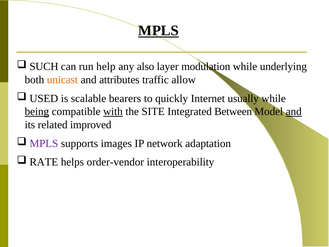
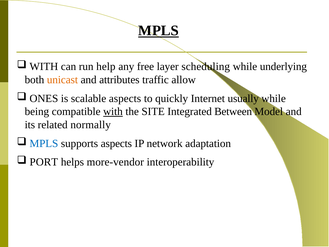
SUCH: SUCH -> WITH (44, 67)
also: also -> free (145, 67)
modulation: modulation -> scheduling (206, 67)
USED: USED -> ONES (44, 98)
scalable bearers: bearers -> aspects (125, 98)
being underline: present -> none (37, 111)
and underline: present -> none (294, 111)
improved: improved -> normally (91, 125)
MPLS colour: purple -> blue (44, 143)
supports images: images -> aspects (116, 143)
RATE: RATE -> PORT (44, 162)
order-vendor: order-vendor -> more-vendor (115, 162)
